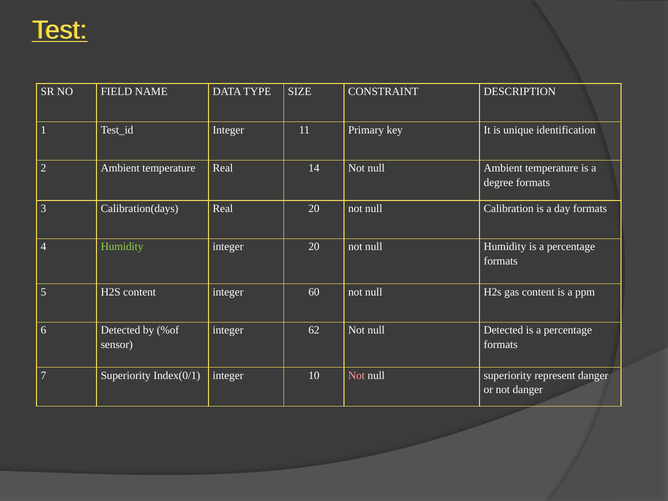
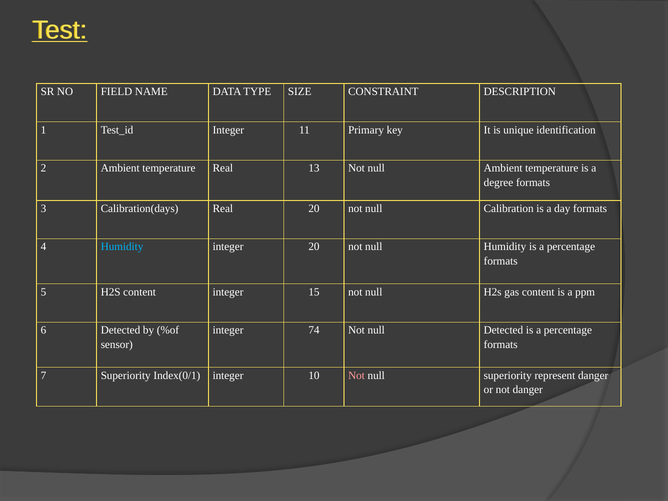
14: 14 -> 13 (314, 168)
Humidity colour: light green -> light blue (122, 247)
60: 60 -> 15 (314, 292)
62: 62 -> 74 (314, 330)
